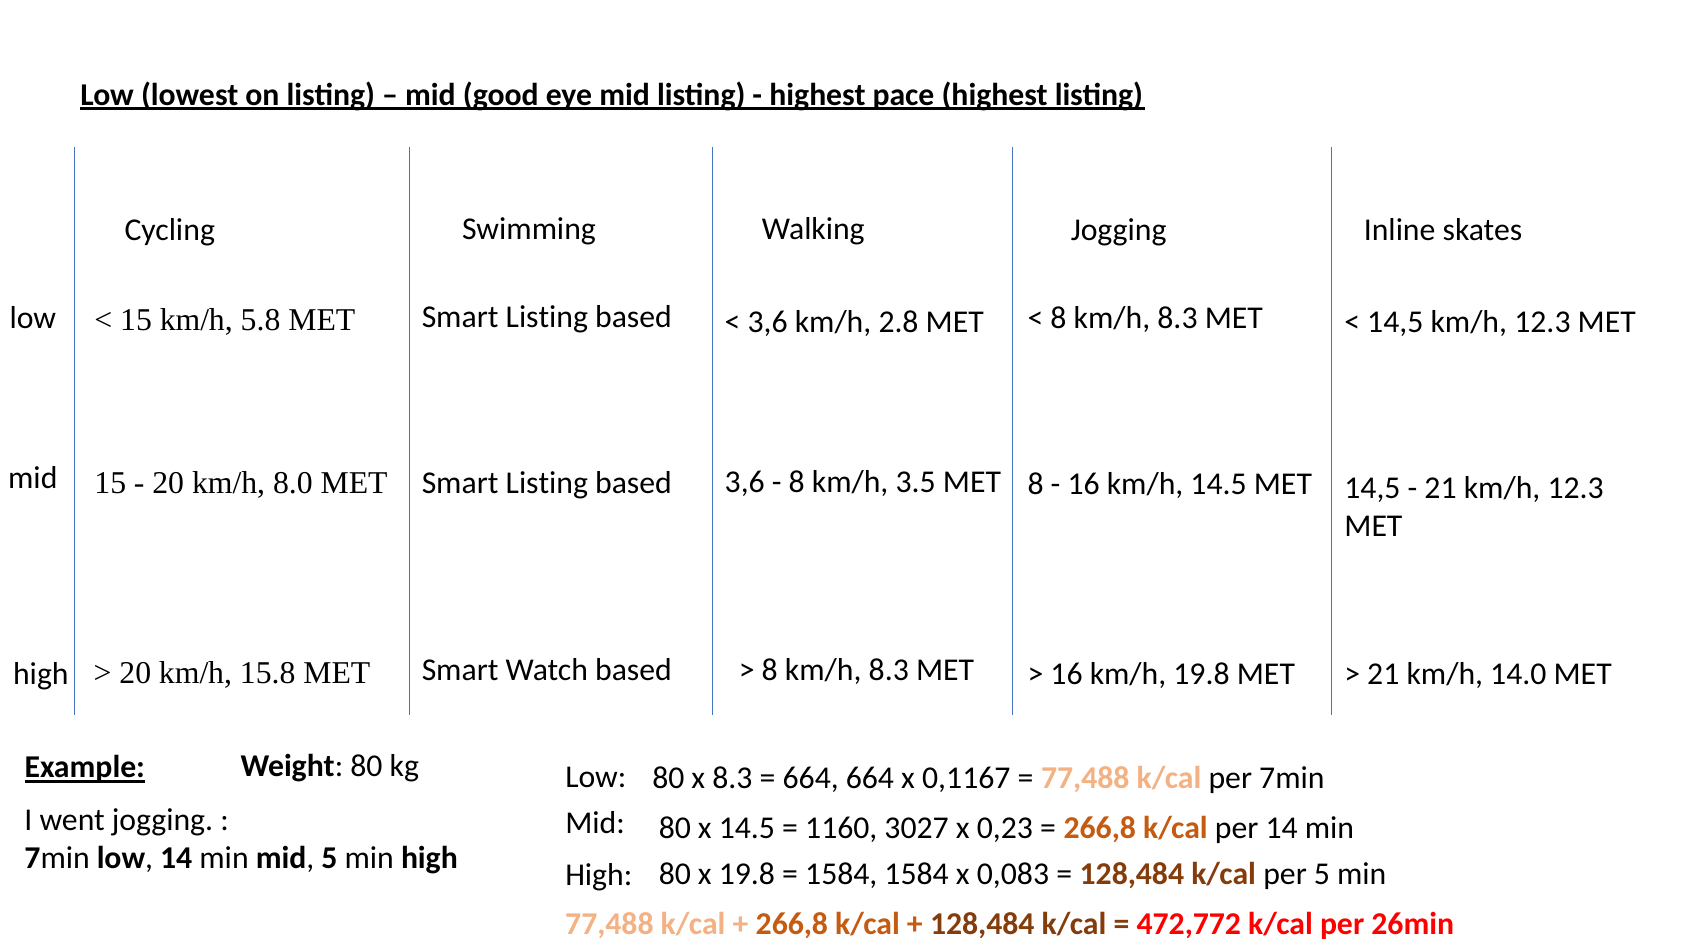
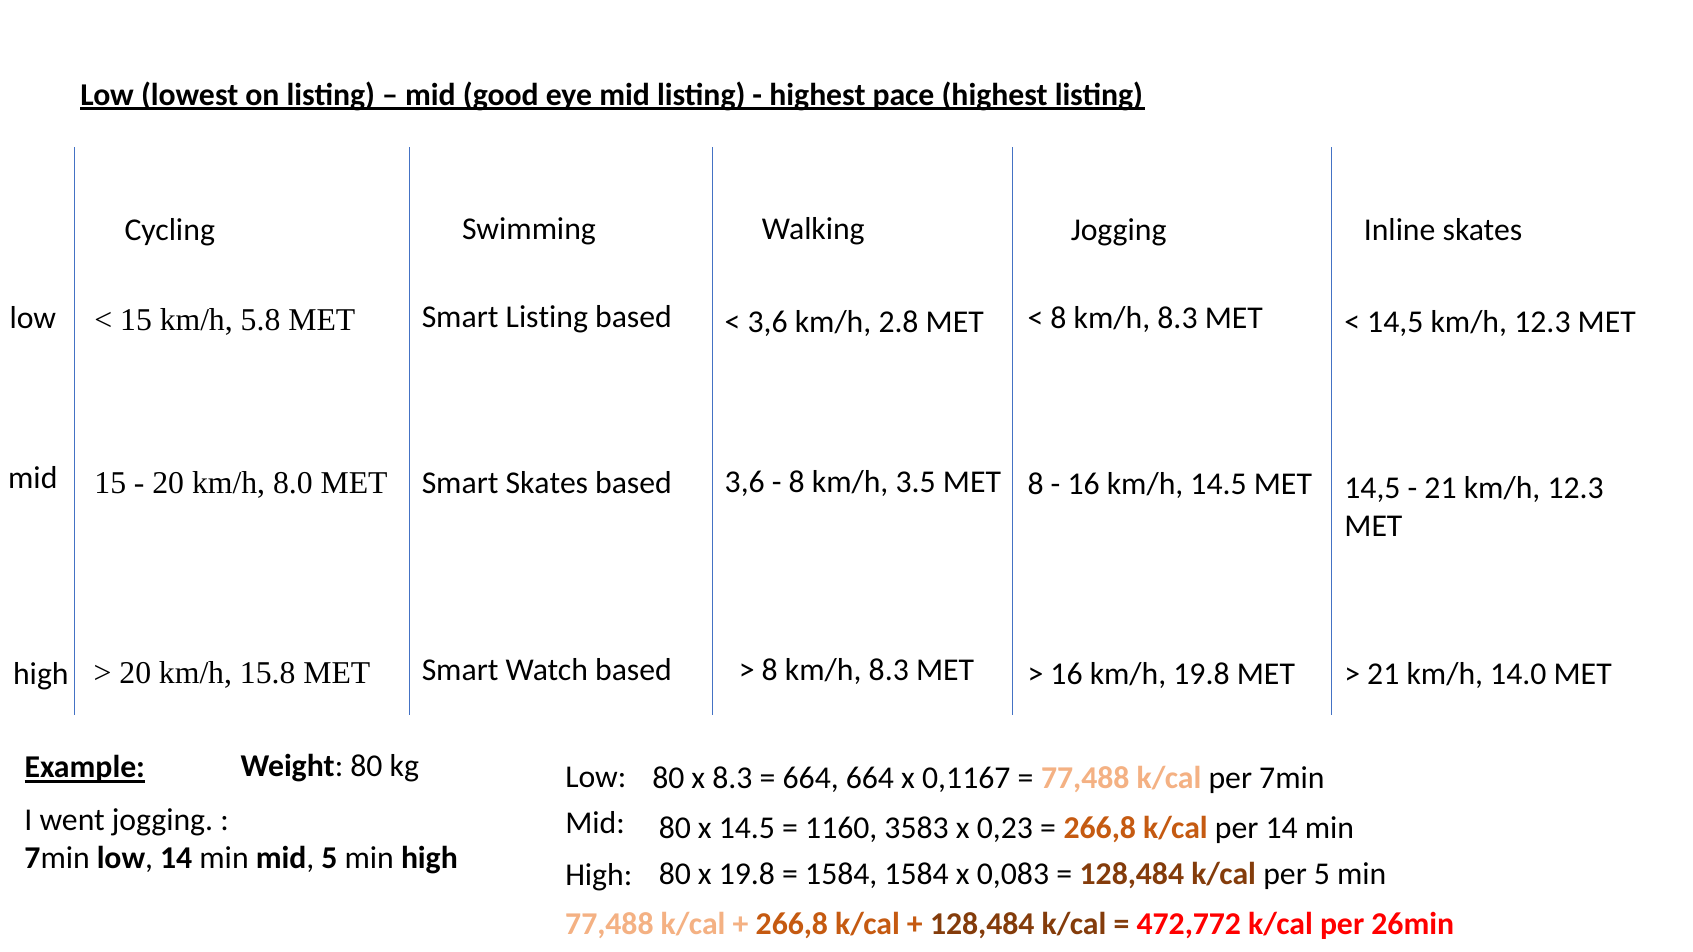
Listing: Listing -> Skates (547, 484)
3027: 3027 -> 3583 (917, 829)
